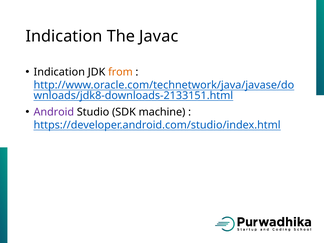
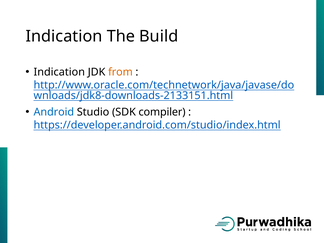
Javac: Javac -> Build (159, 36)
Android colour: purple -> blue (54, 112)
machine: machine -> compiler (162, 112)
